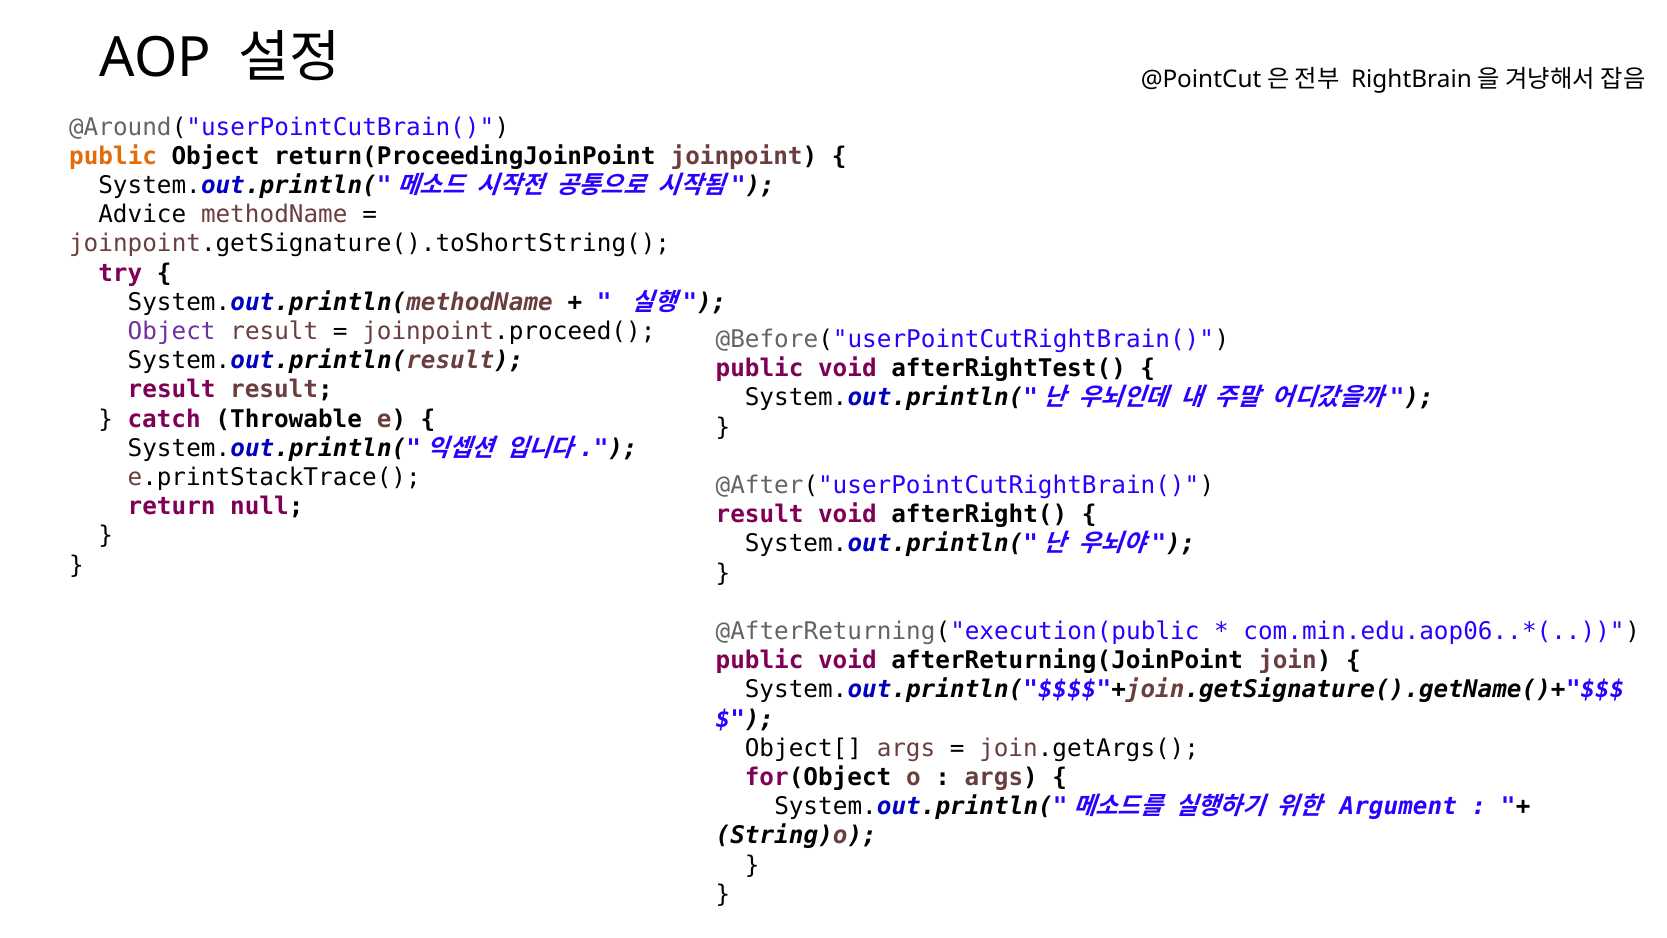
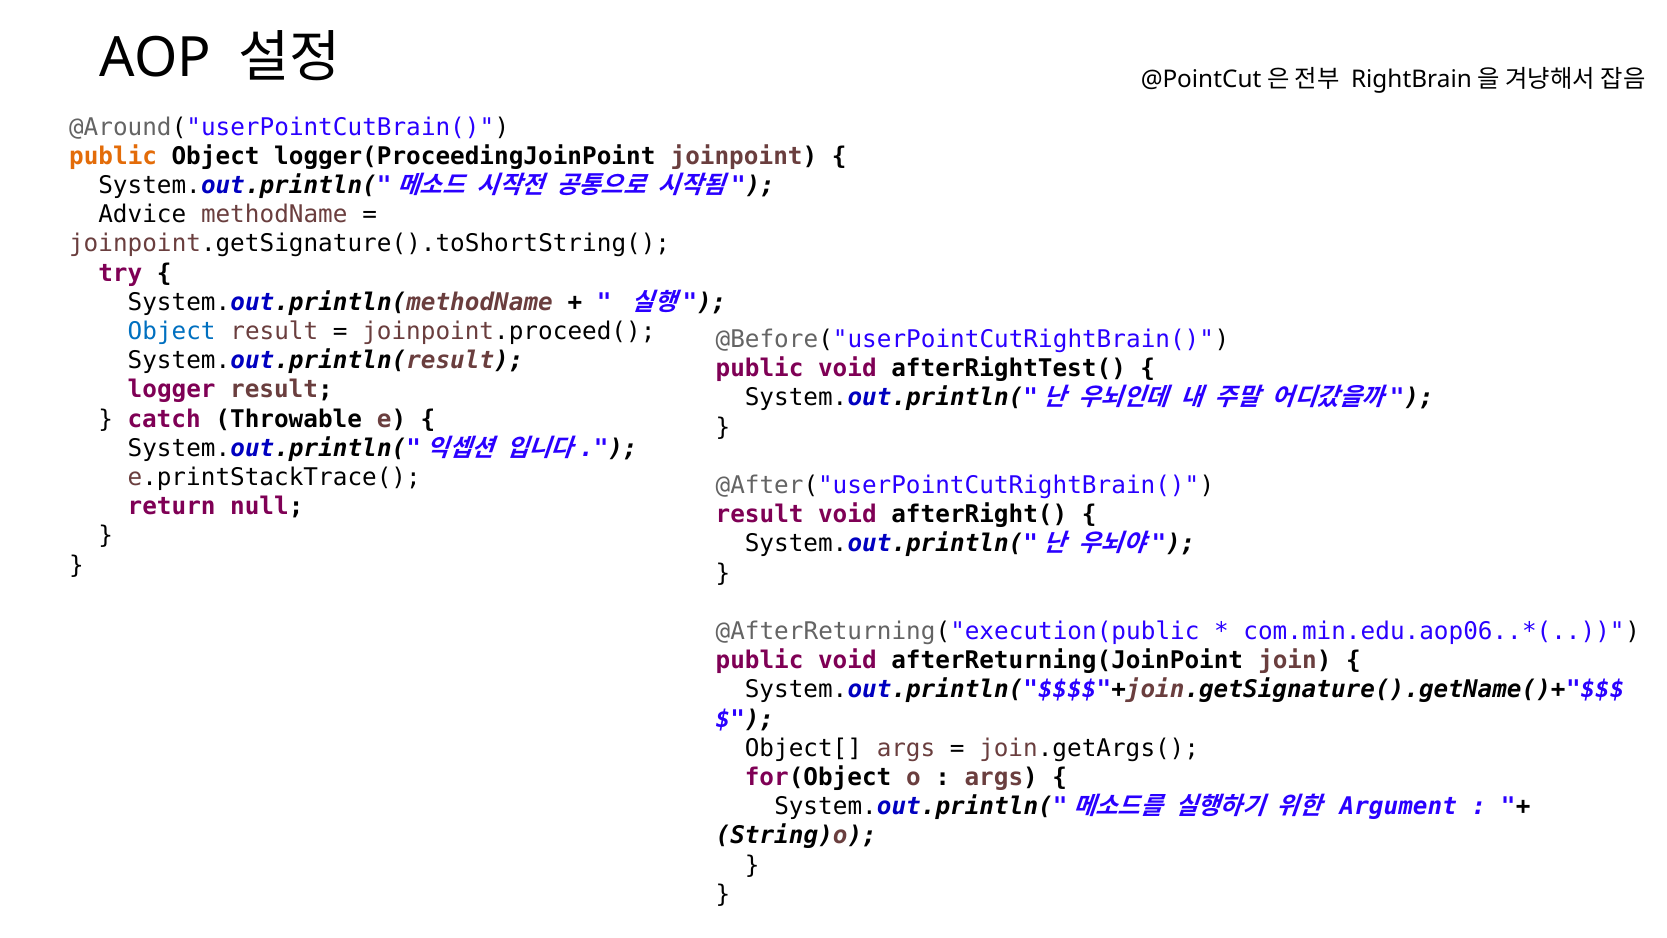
return(ProceedingJoinPoint: return(ProceedingJoinPoint -> logger(ProceedingJoinPoint (465, 156)
Object colour: purple -> blue (172, 331)
result: result -> logger (172, 390)
